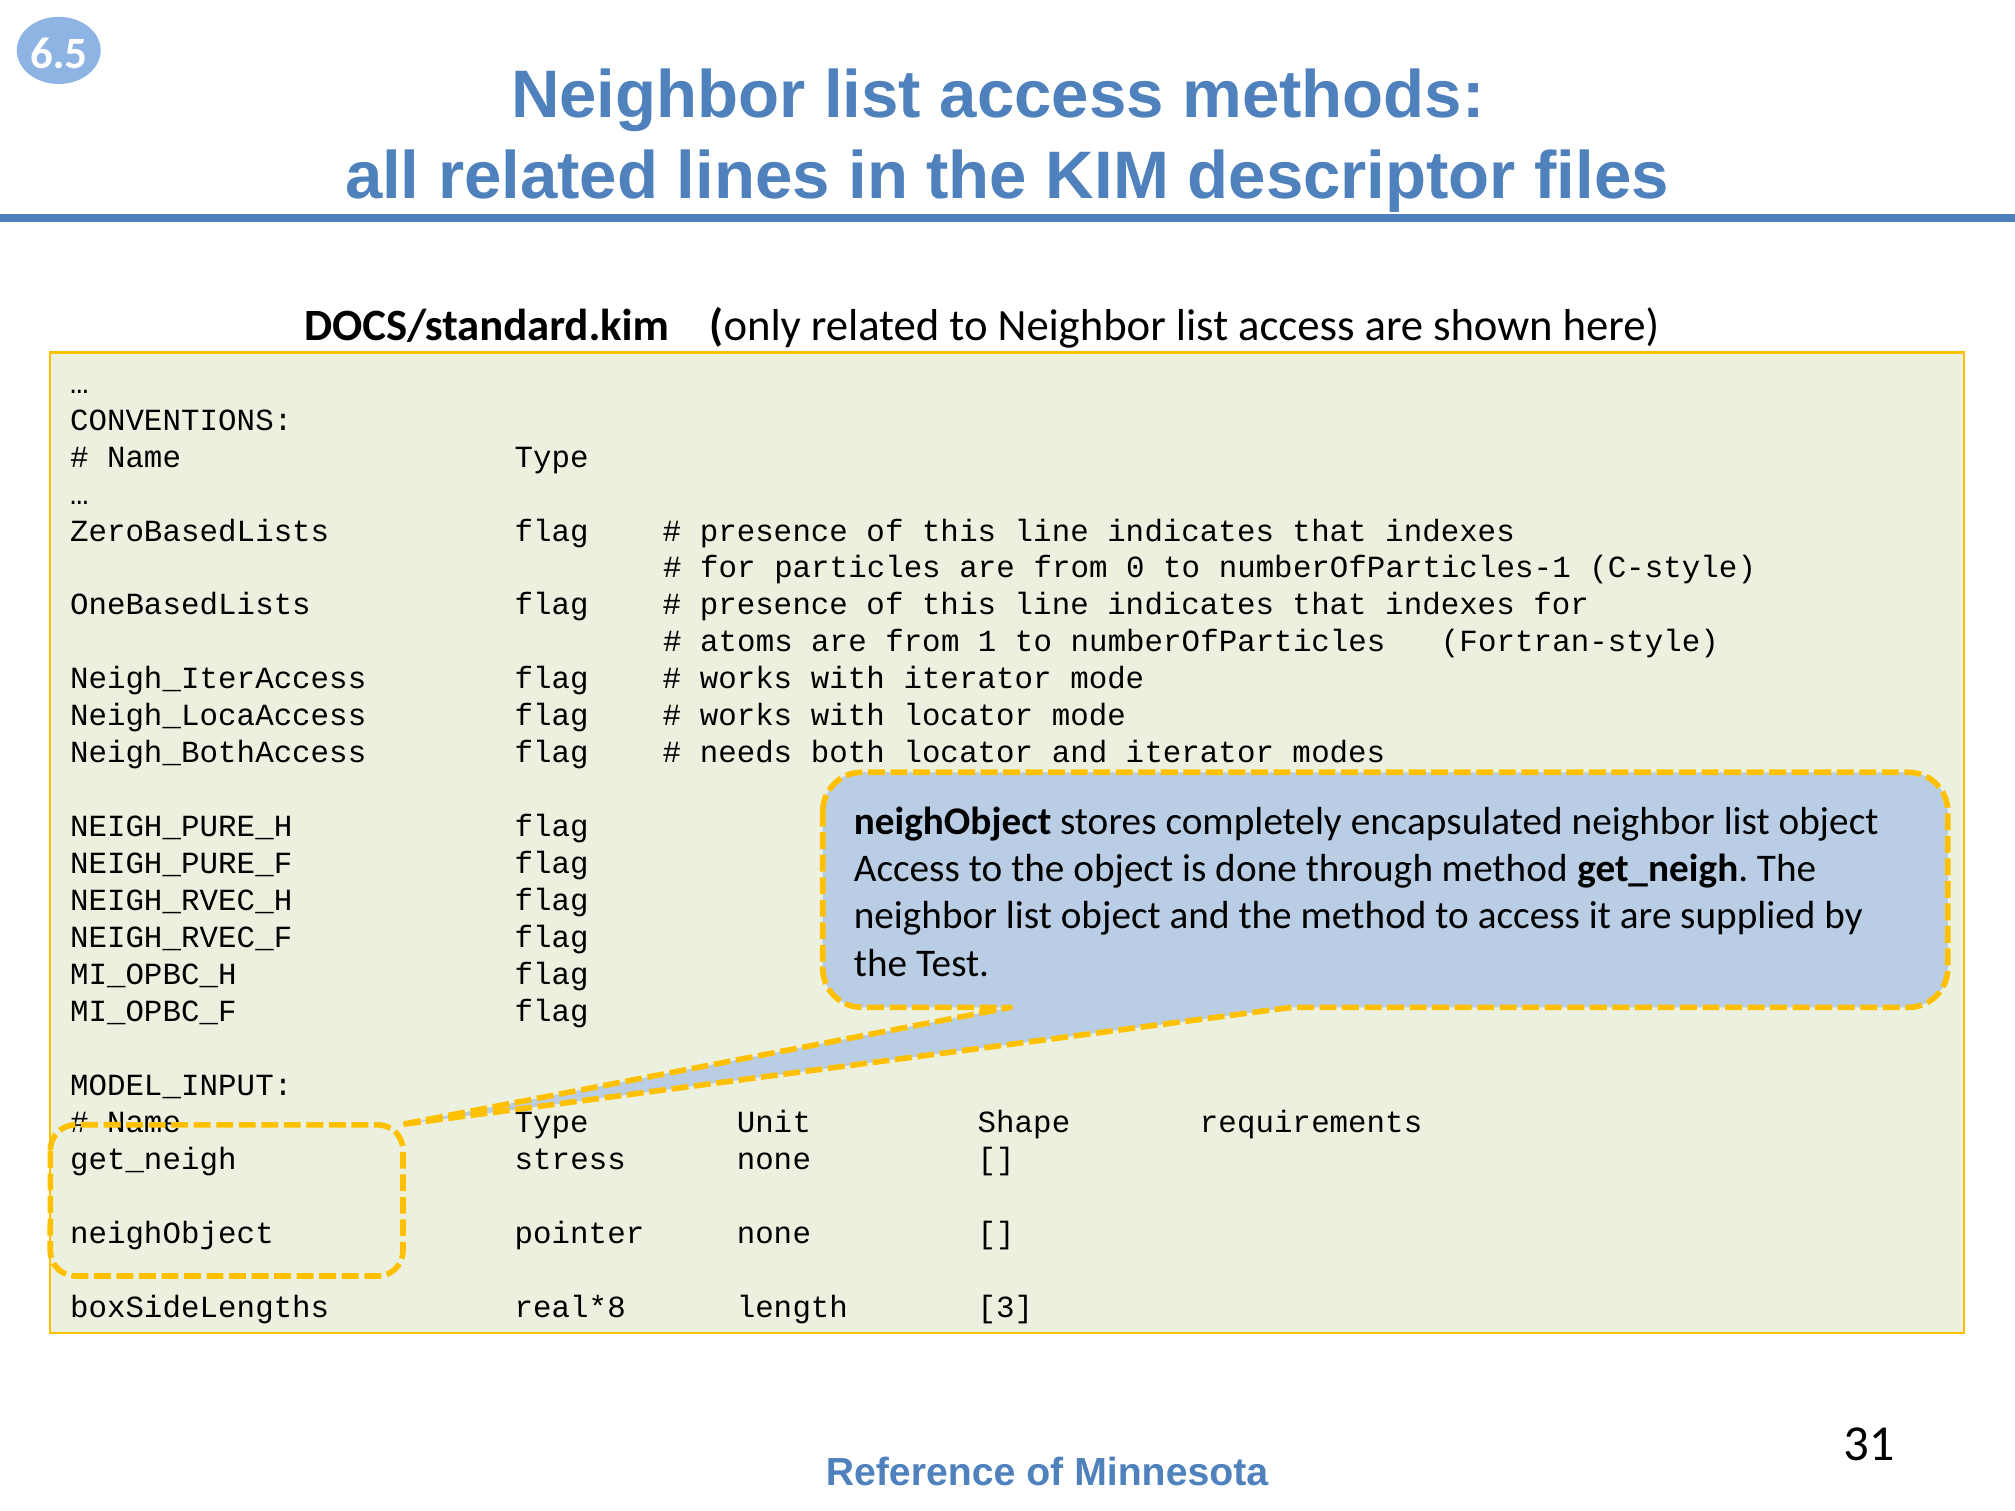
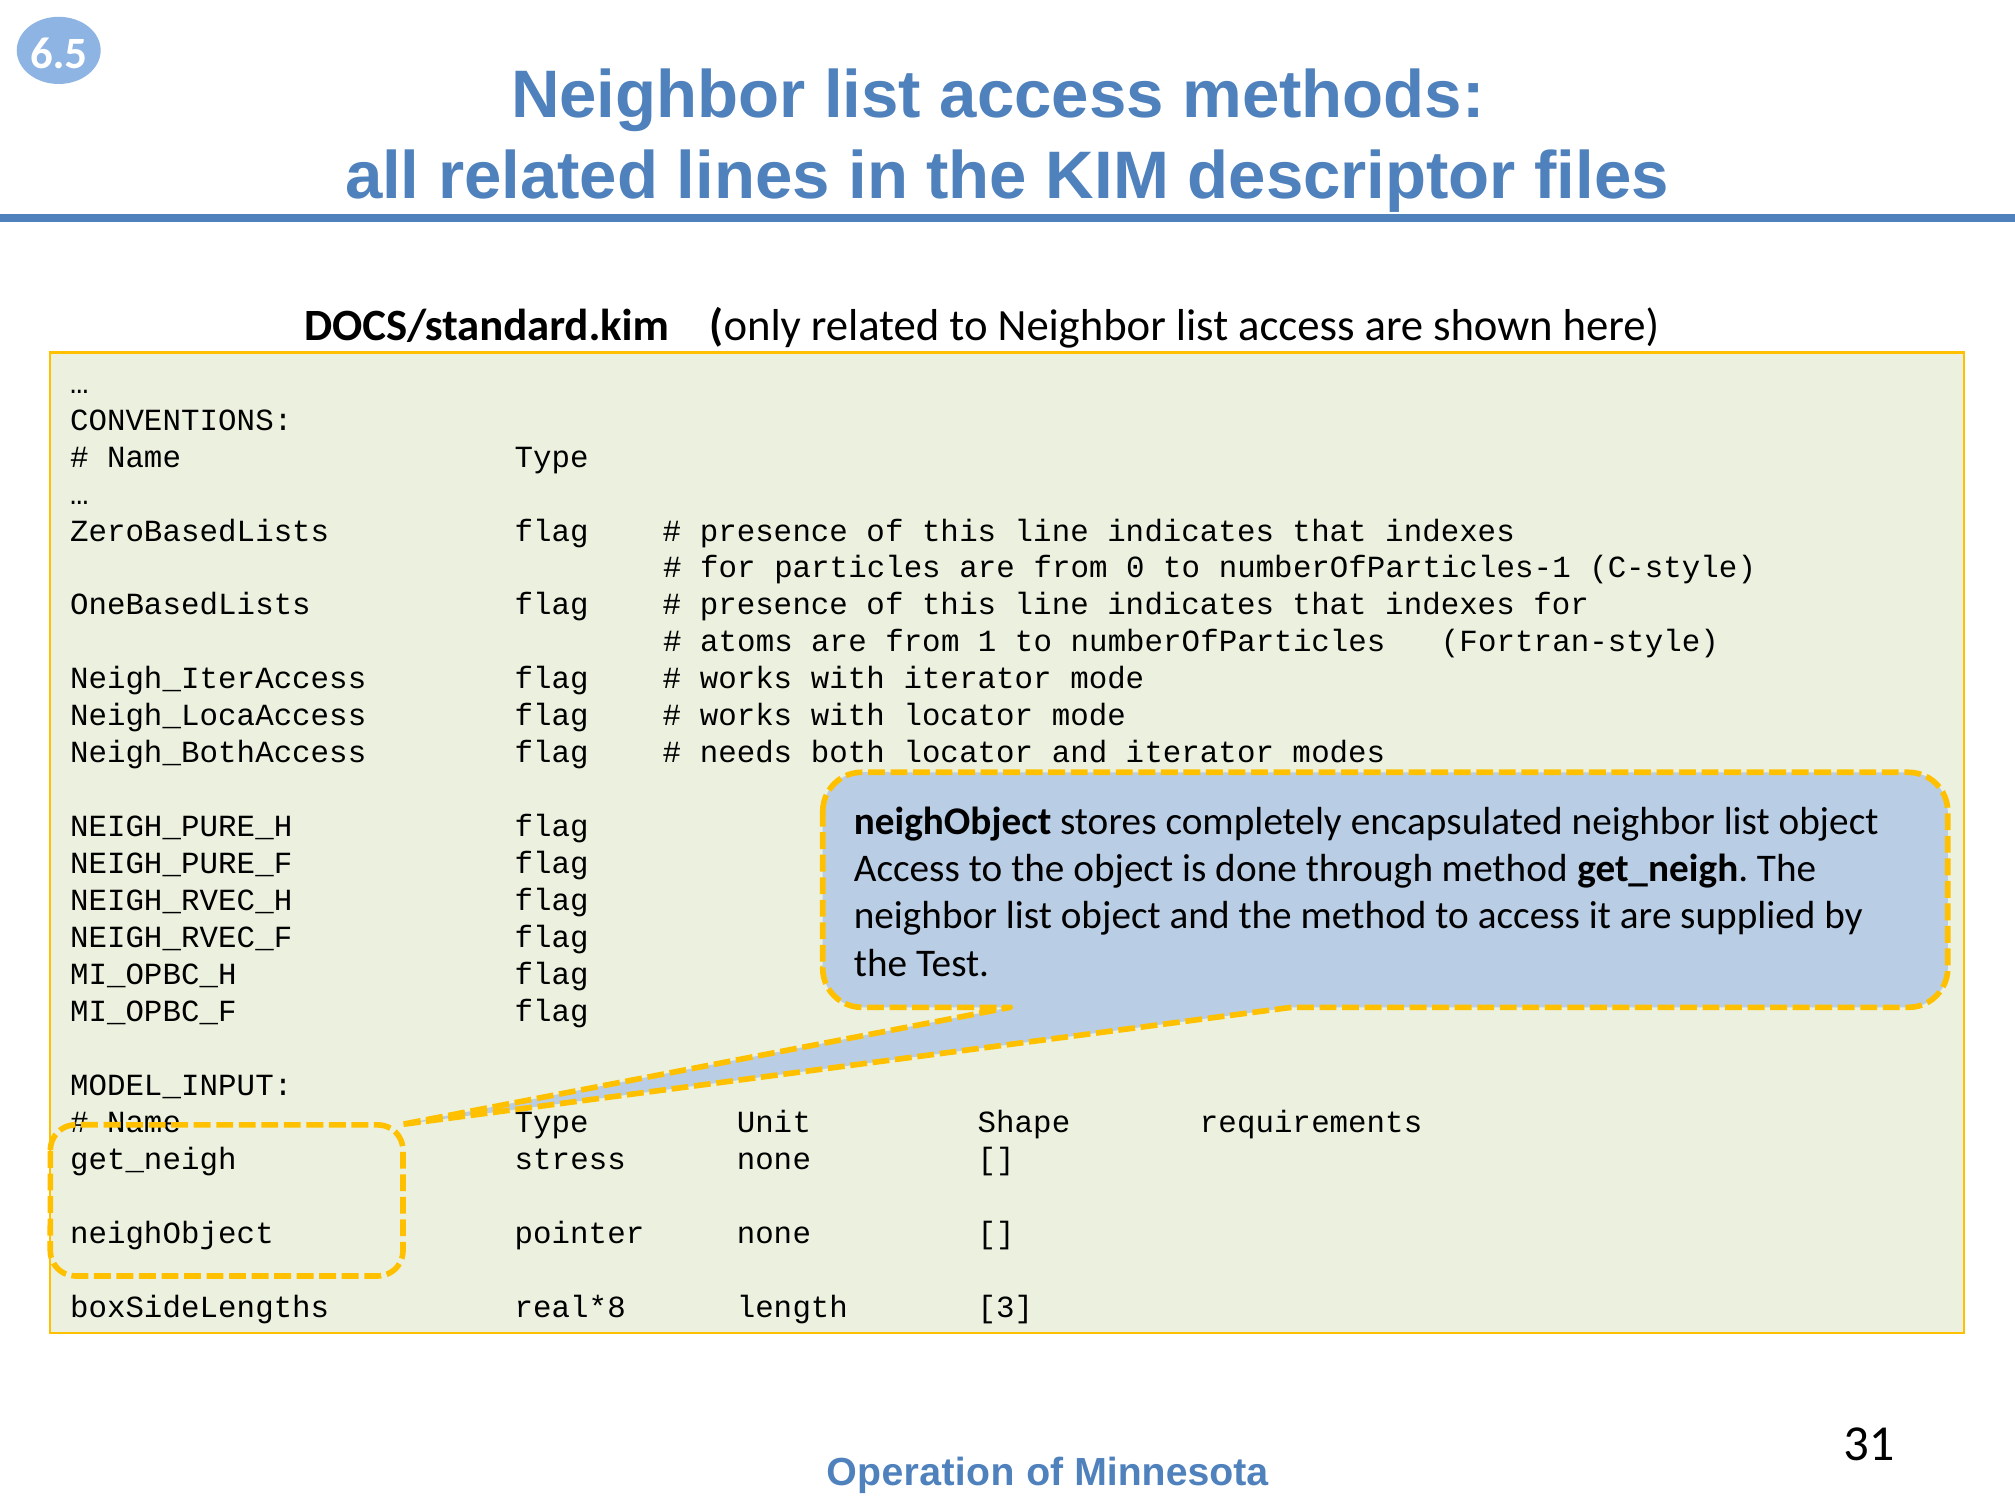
Reference: Reference -> Operation (920, 1473)
